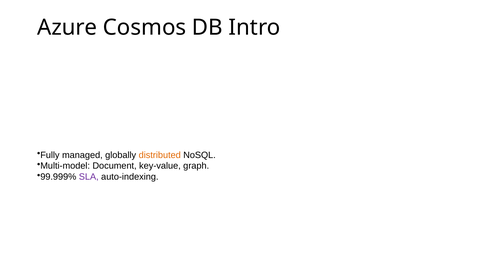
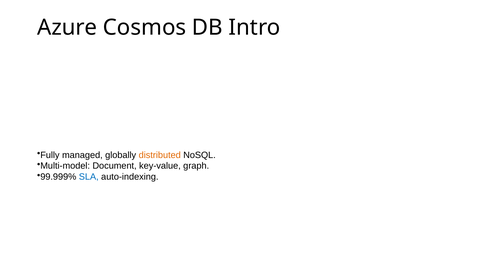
SLA colour: purple -> blue (89, 177)
